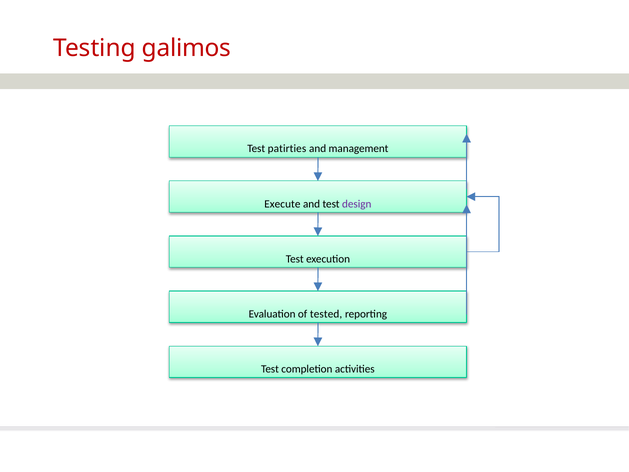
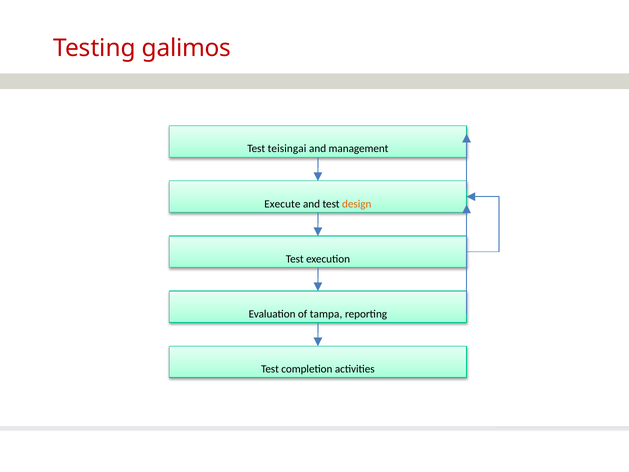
patirties: patirties -> teisingai (287, 149)
design colour: purple -> orange (357, 204)
tested: tested -> tampa (326, 314)
